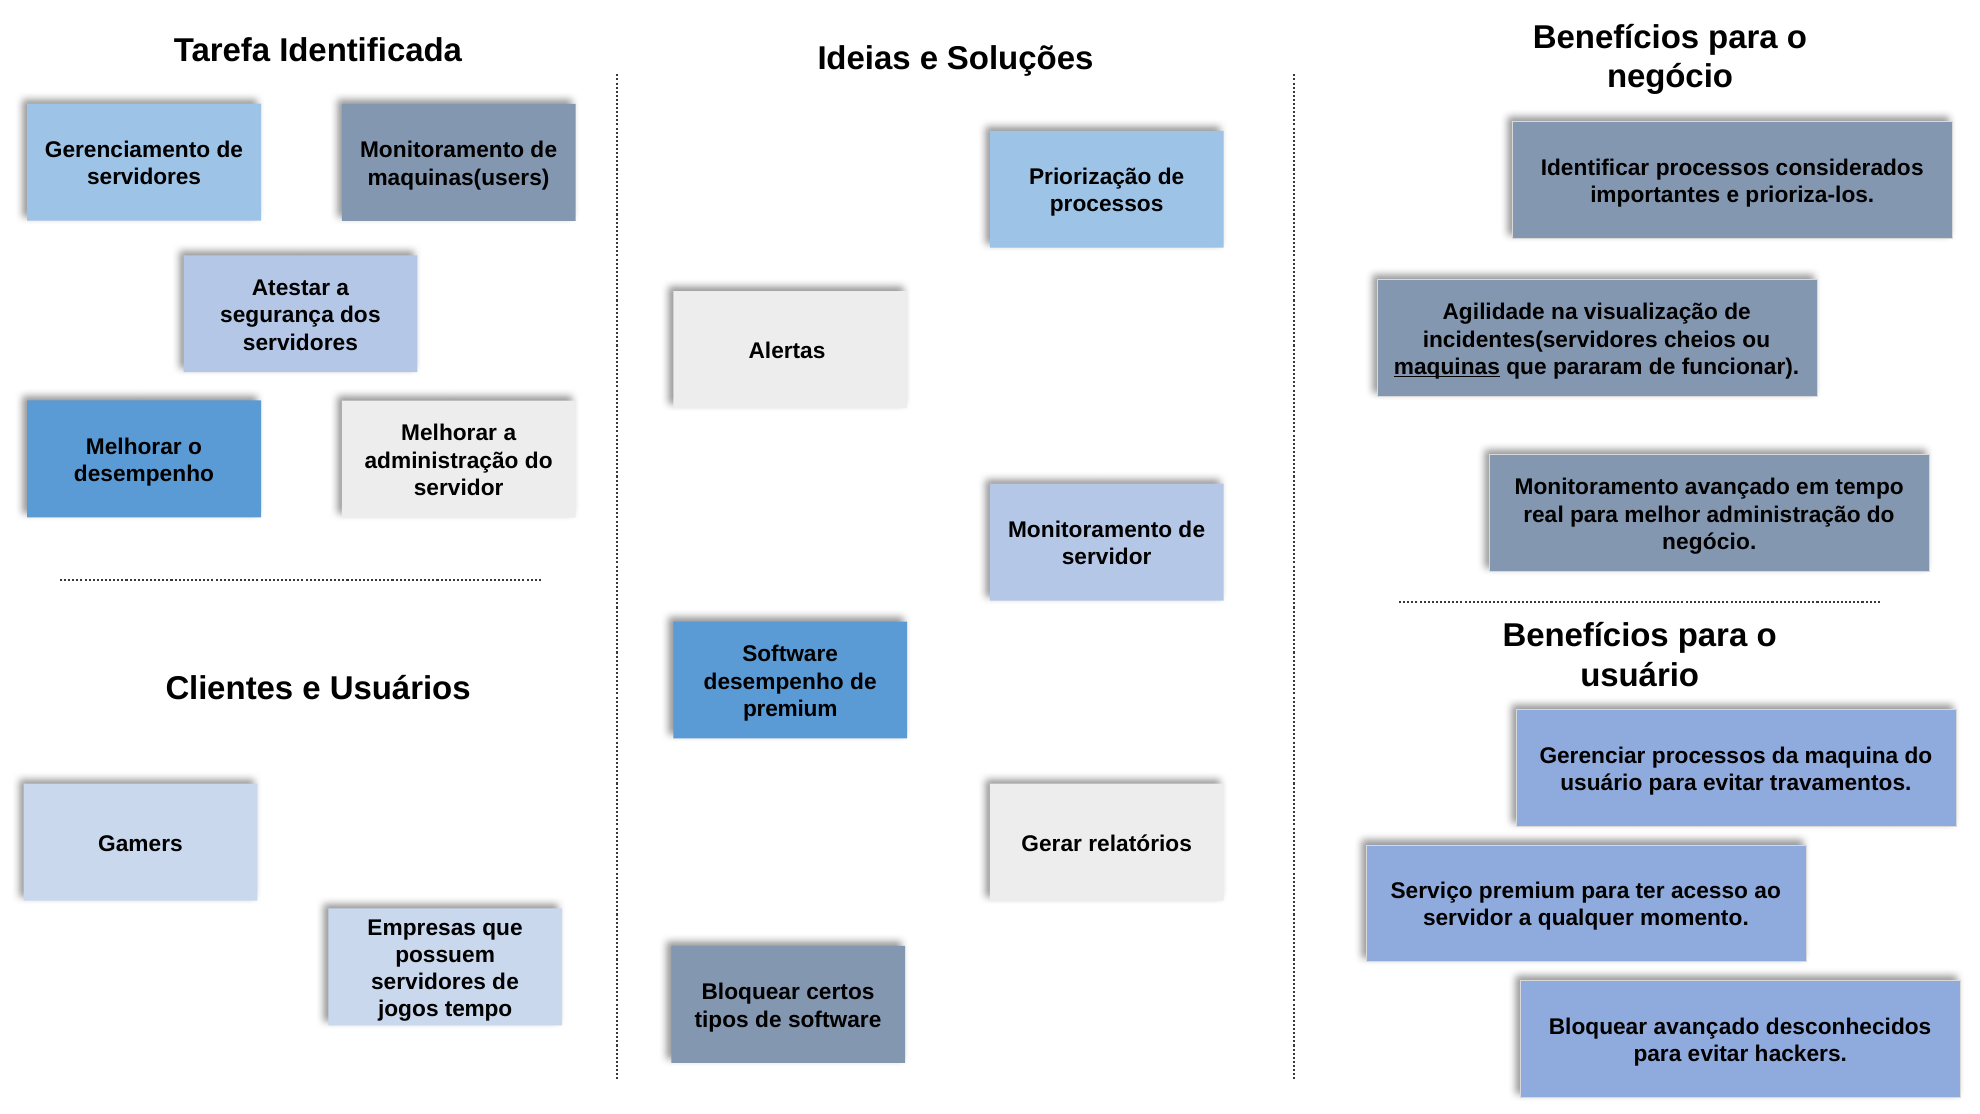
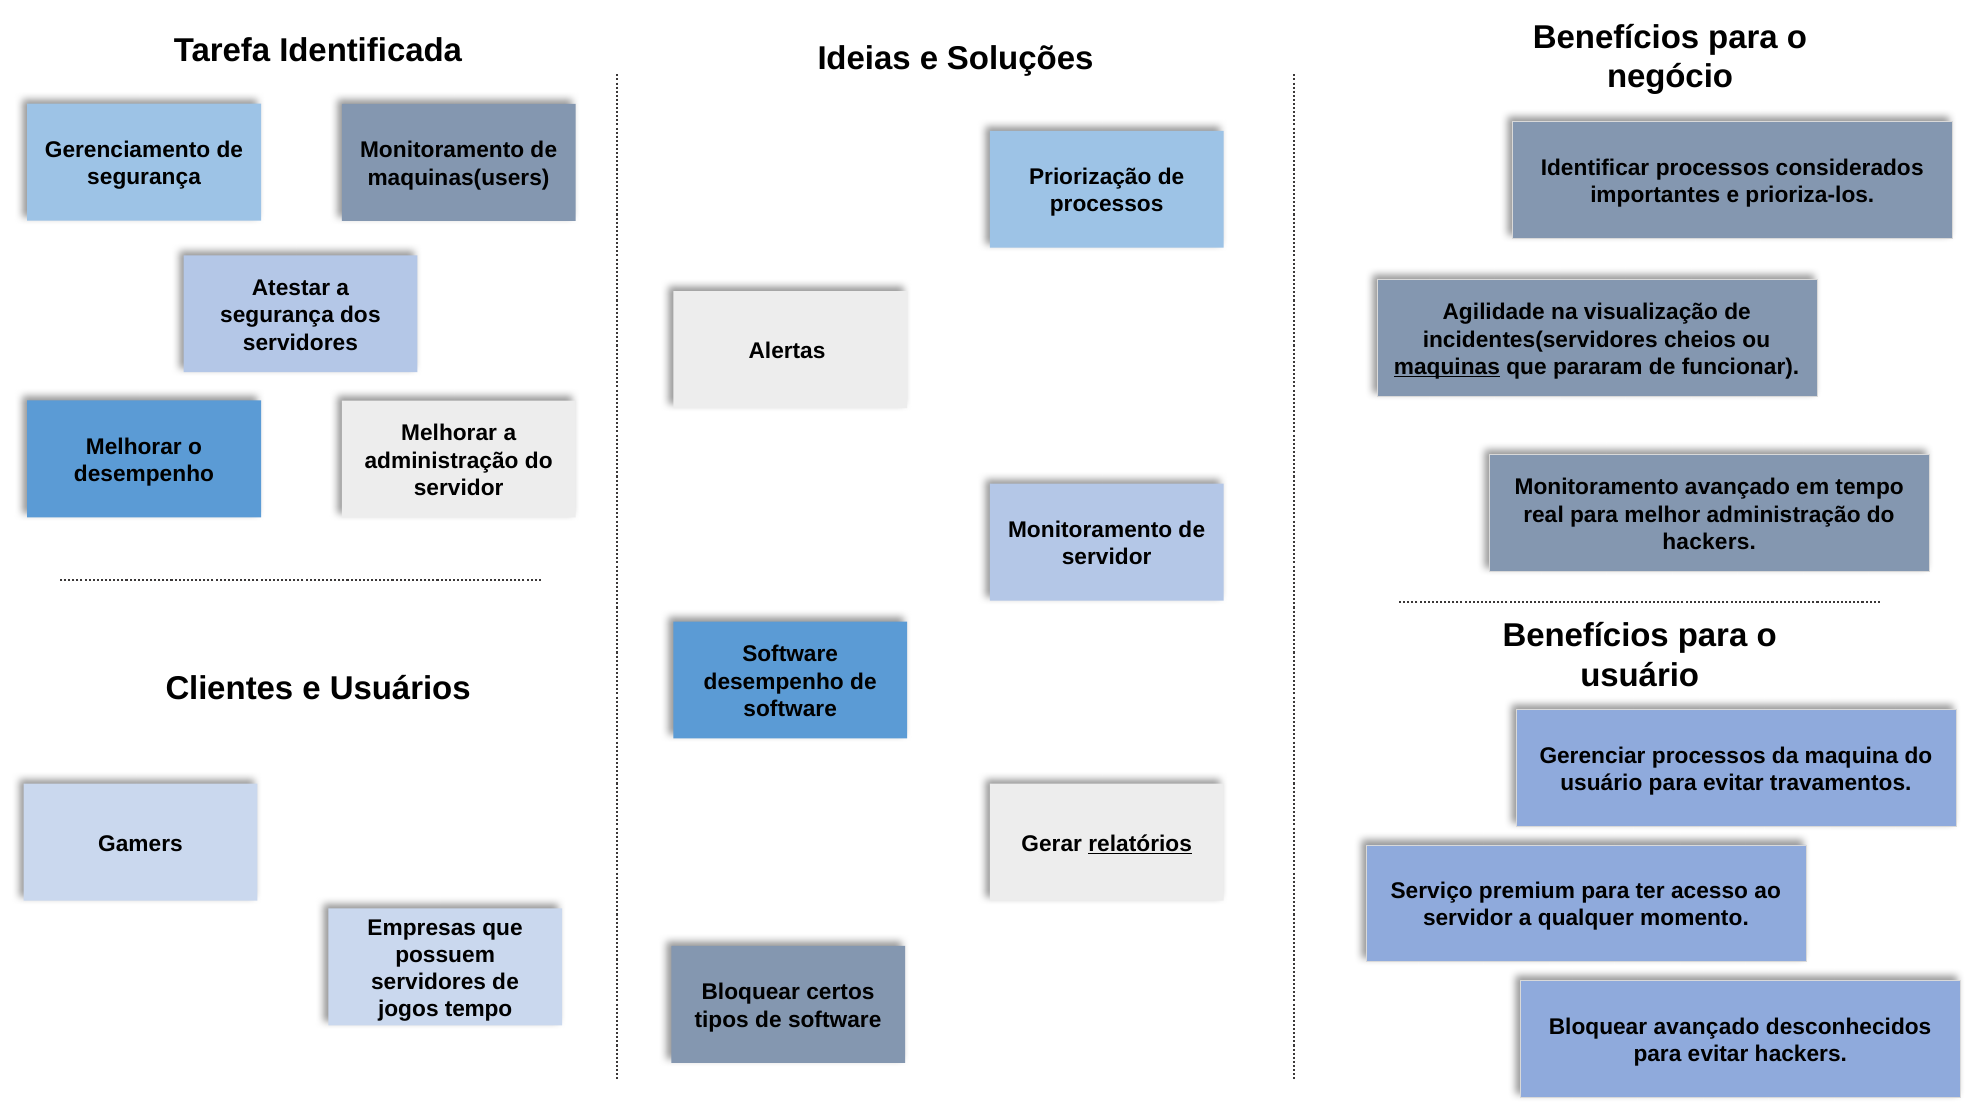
servidores: servidores -> segurança (144, 177)
negócio: negócio -> hackers (1709, 542)
premium: premium -> software (790, 709)
relatórios underline: none -> present (1140, 844)
